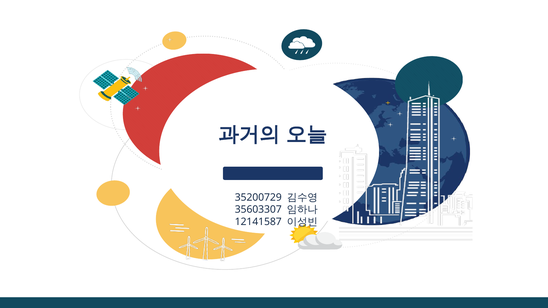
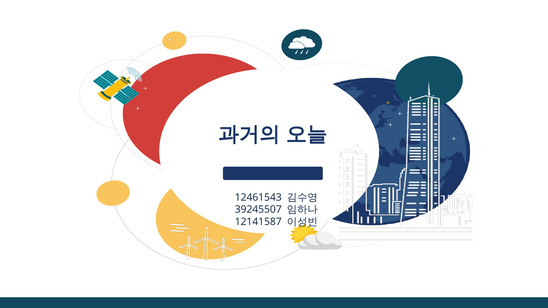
35200729: 35200729 -> 12461543 (258, 197)
35603307: 35603307 -> 39245507 (258, 210)
